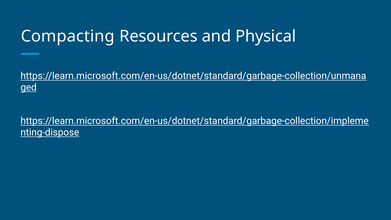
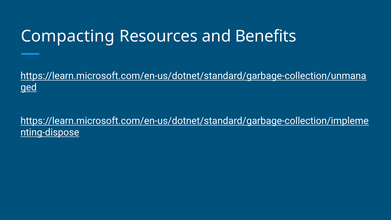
Physical: Physical -> Benefits (266, 36)
